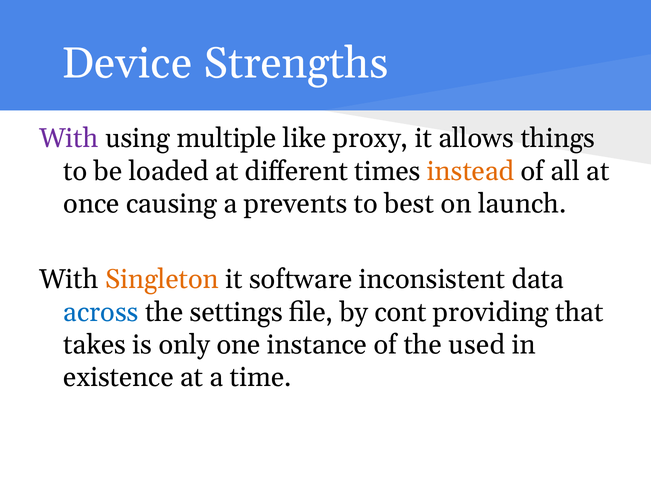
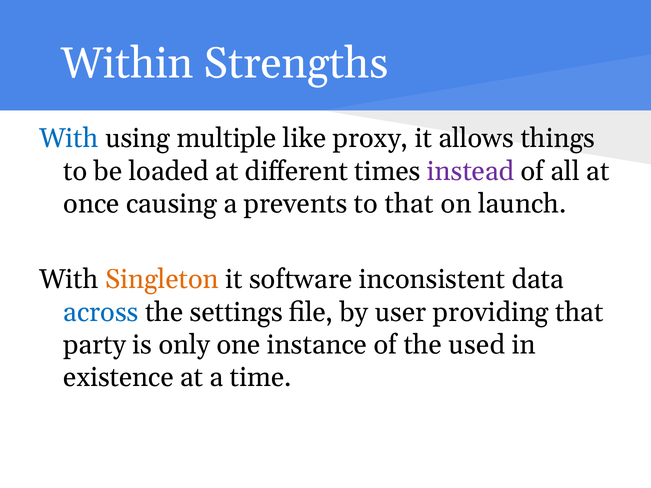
Device: Device -> Within (127, 63)
With colour: purple -> blue (69, 139)
instead colour: orange -> purple (471, 171)
to best: best -> that (409, 204)
cont: cont -> user (401, 312)
takes: takes -> party (95, 345)
